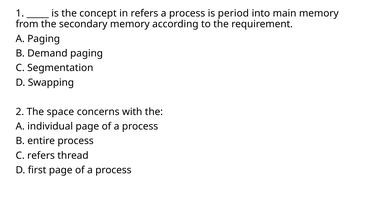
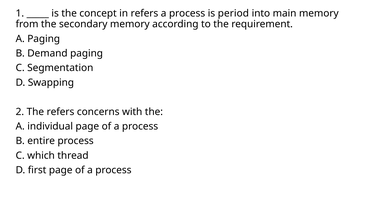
The space: space -> refers (60, 112)
C refers: refers -> which (41, 156)
